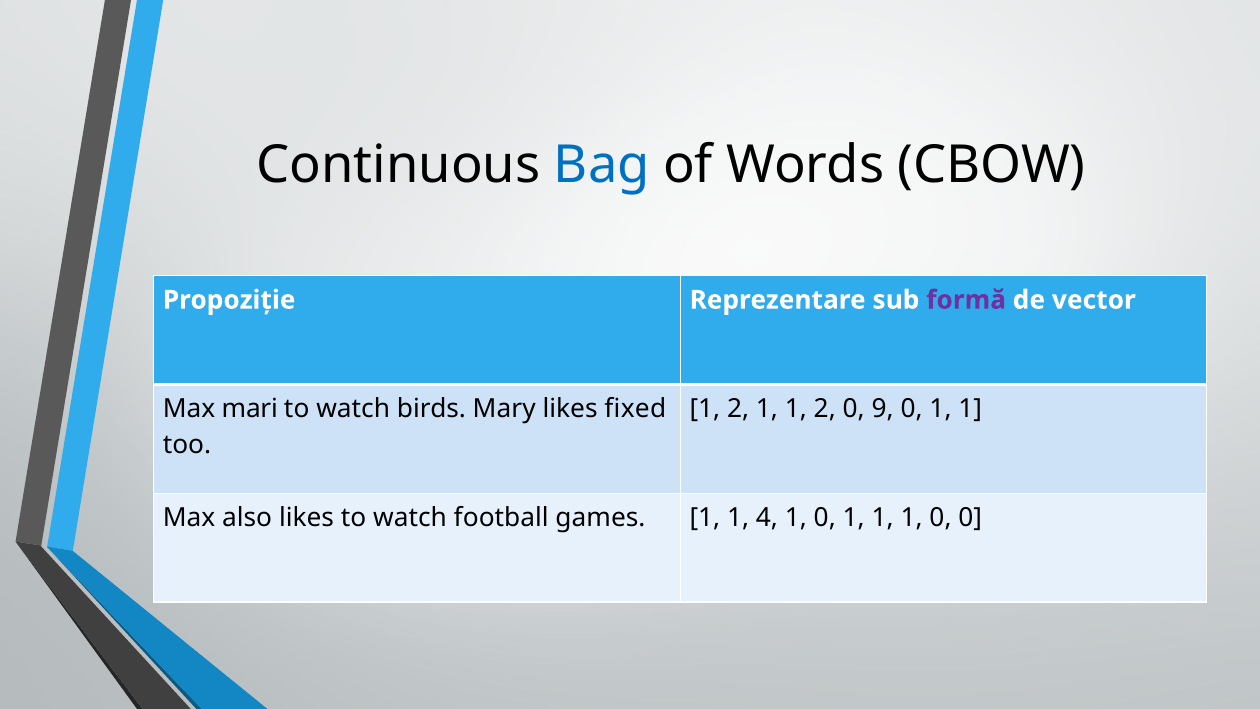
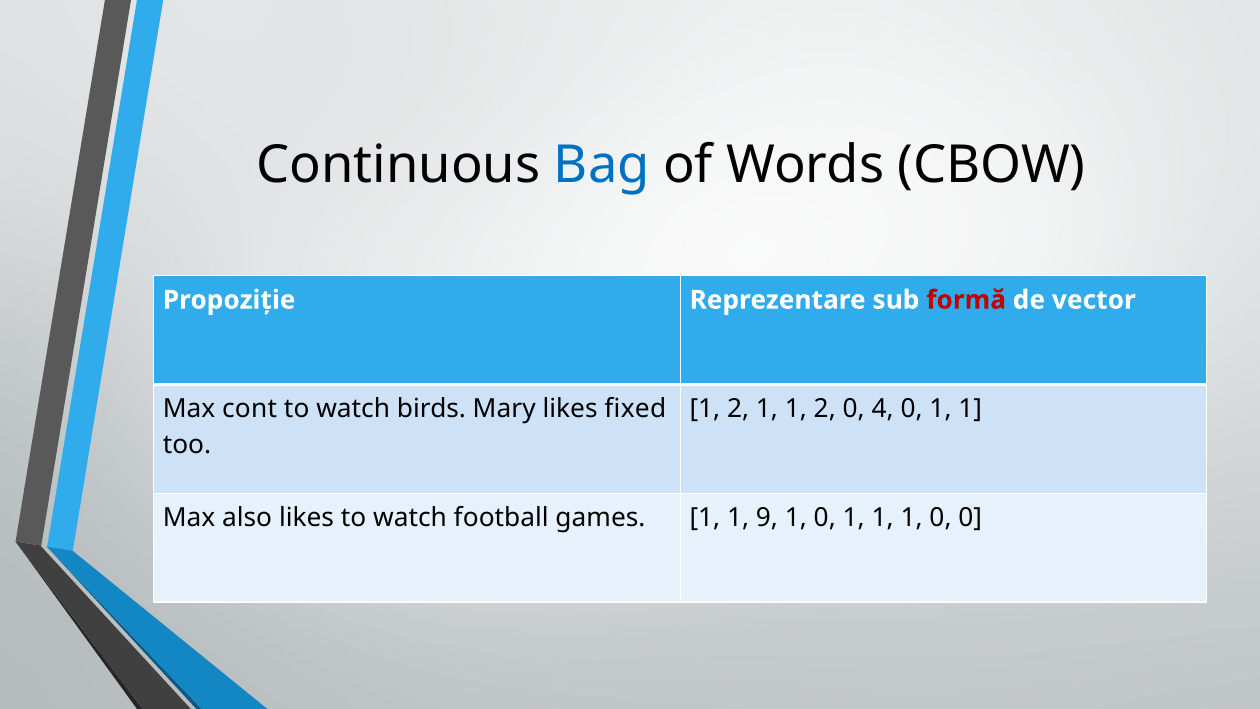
formă colour: purple -> red (966, 300)
mari: mari -> cont (250, 409)
9: 9 -> 4 (883, 409)
4: 4 -> 9 (767, 517)
